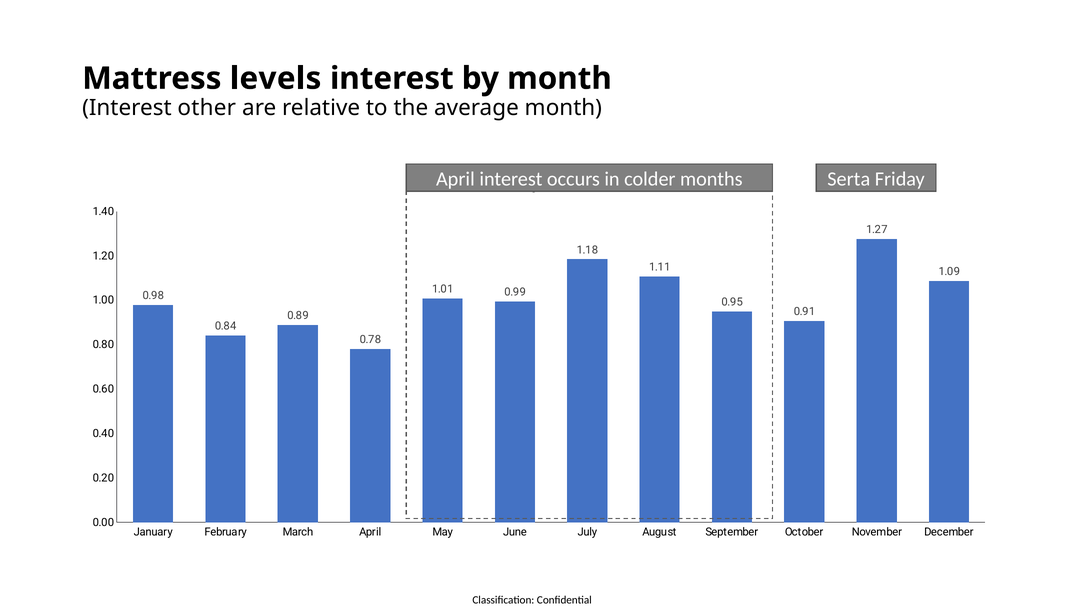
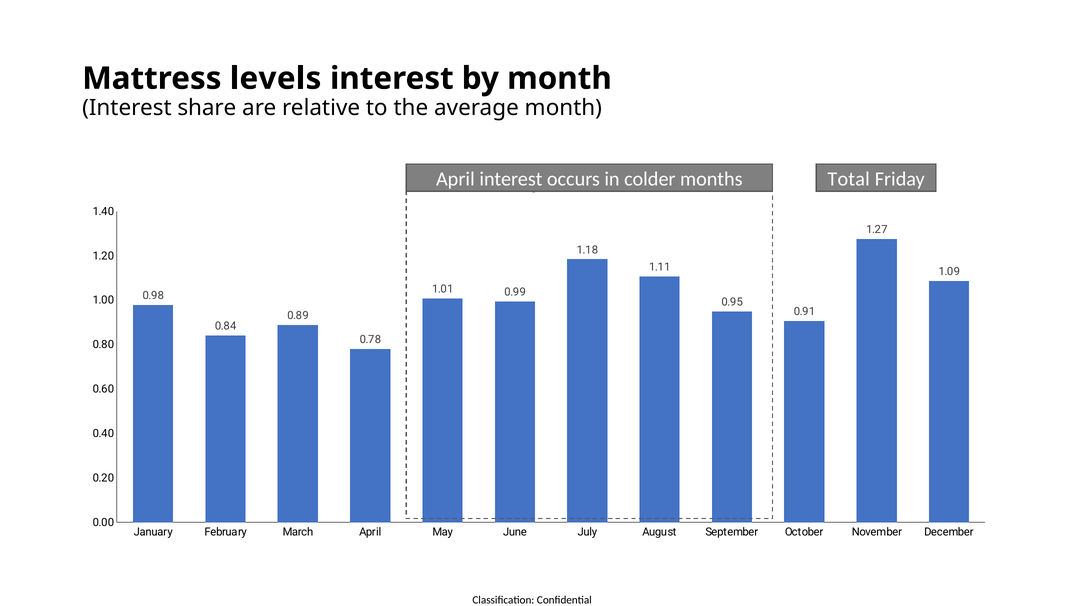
other: other -> share (207, 108)
Serta: Serta -> Total (849, 179)
